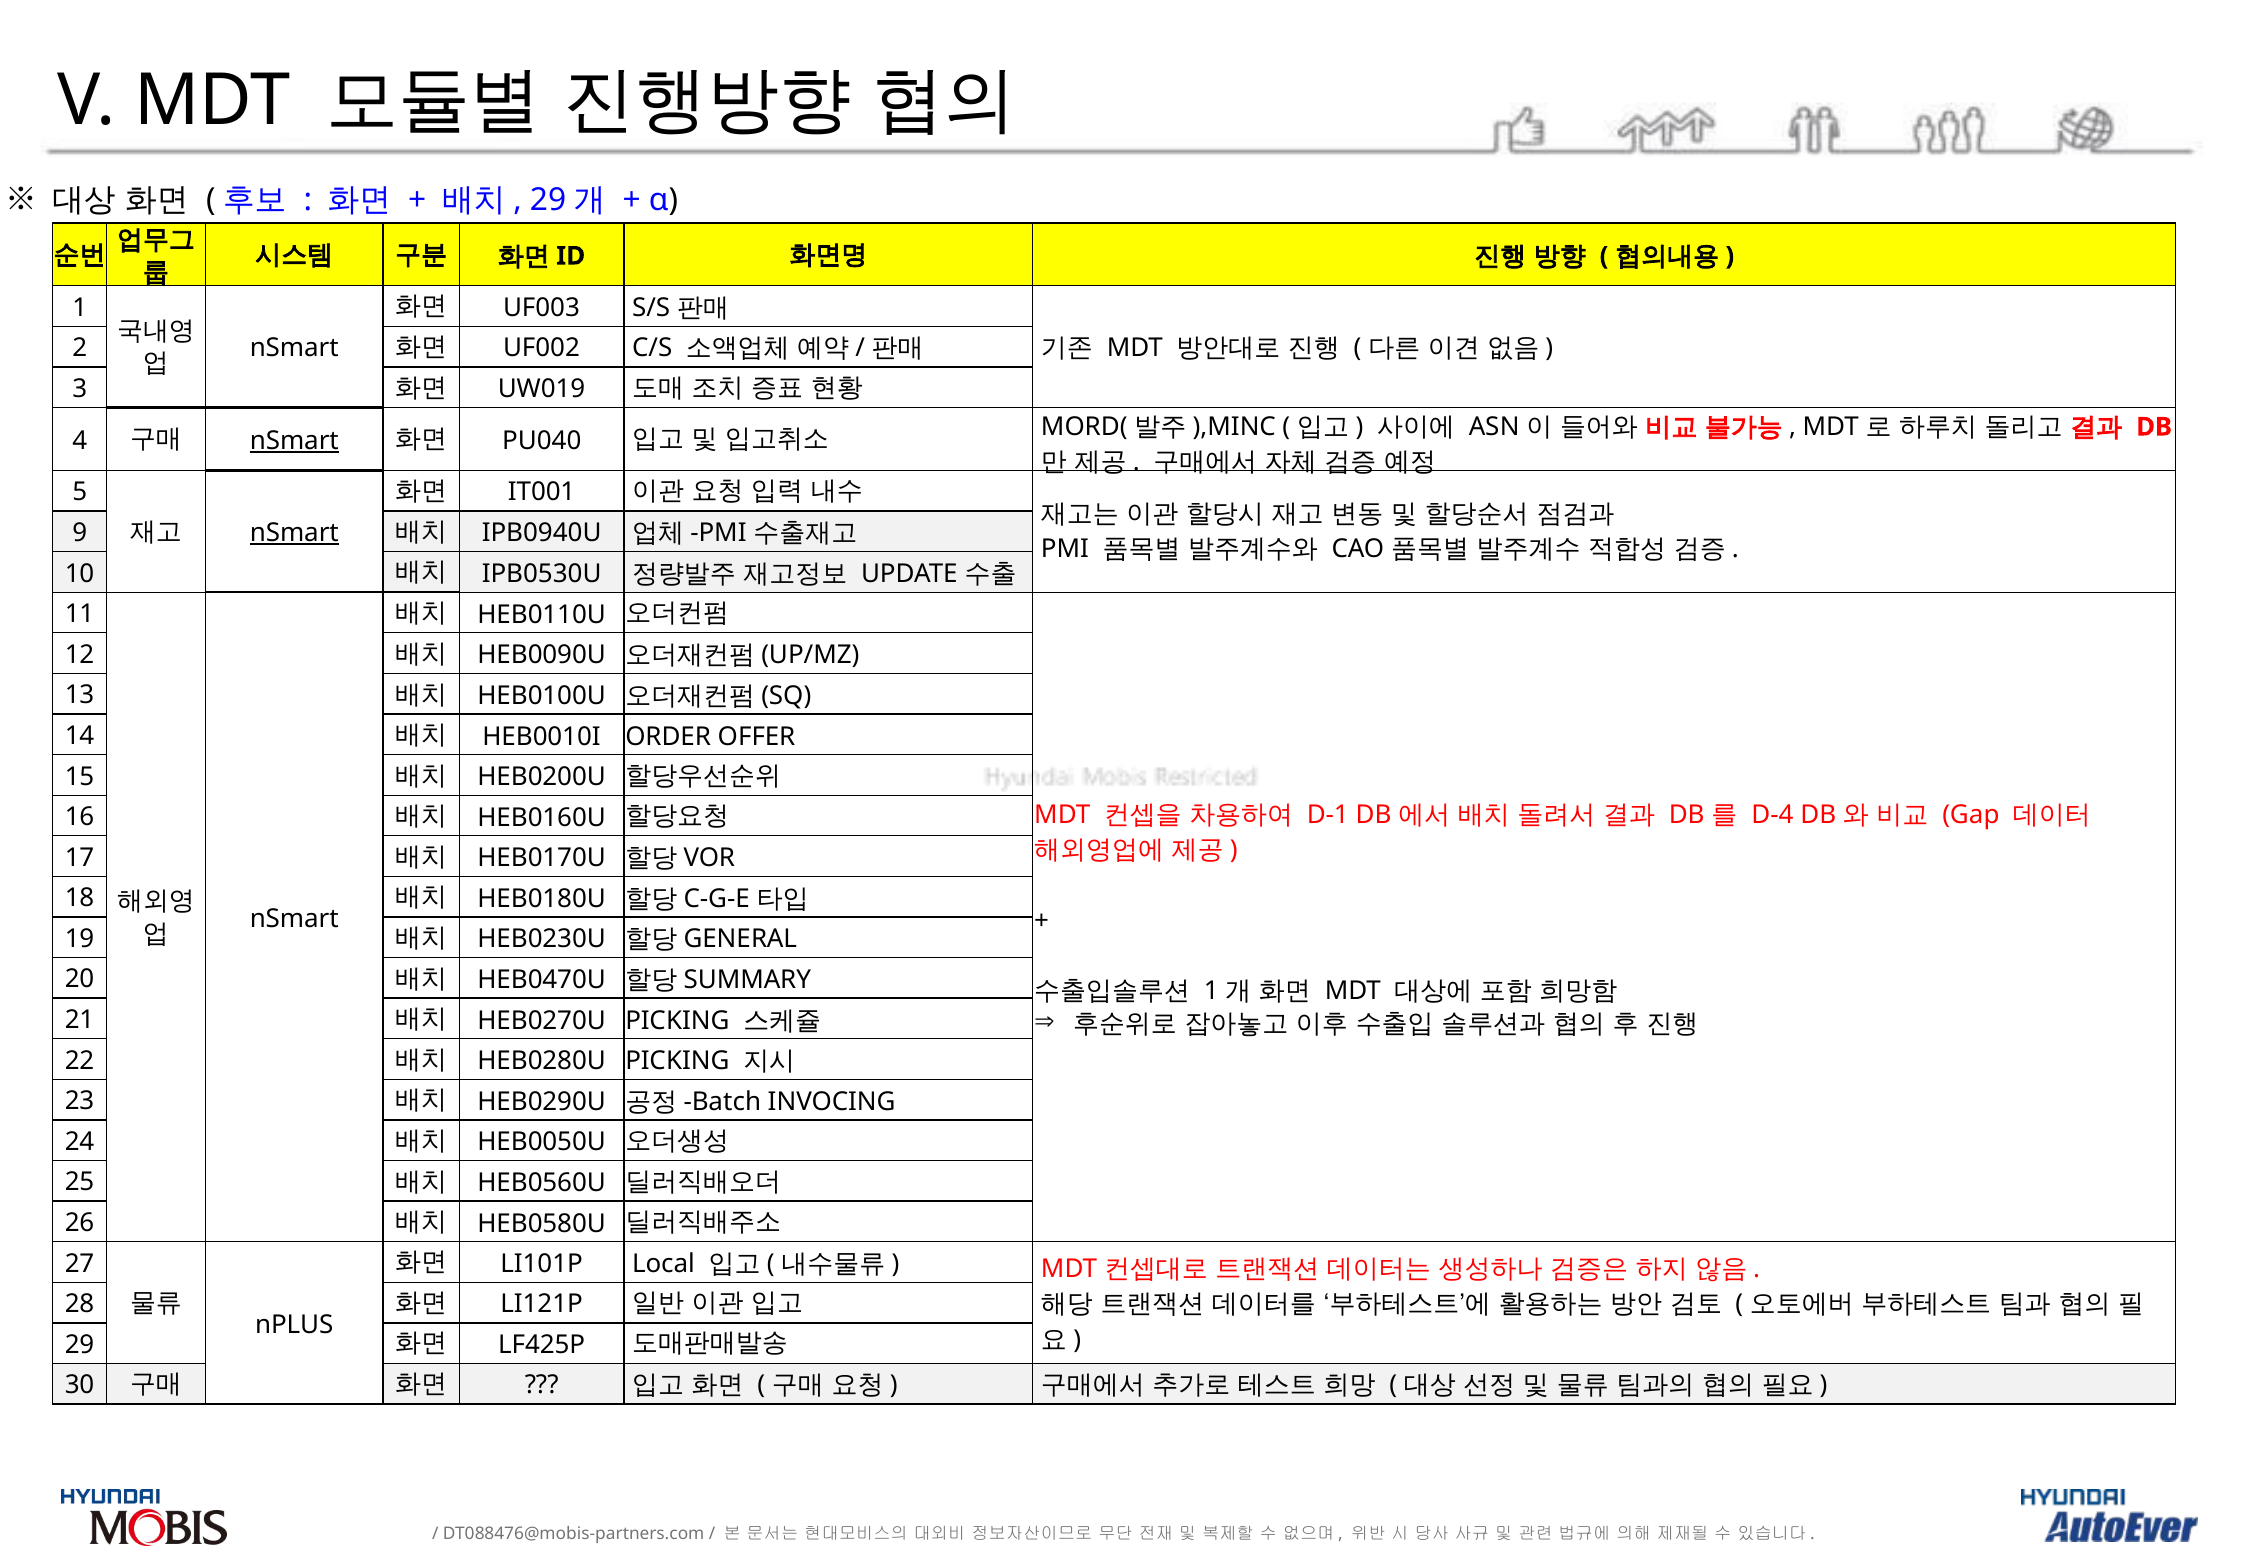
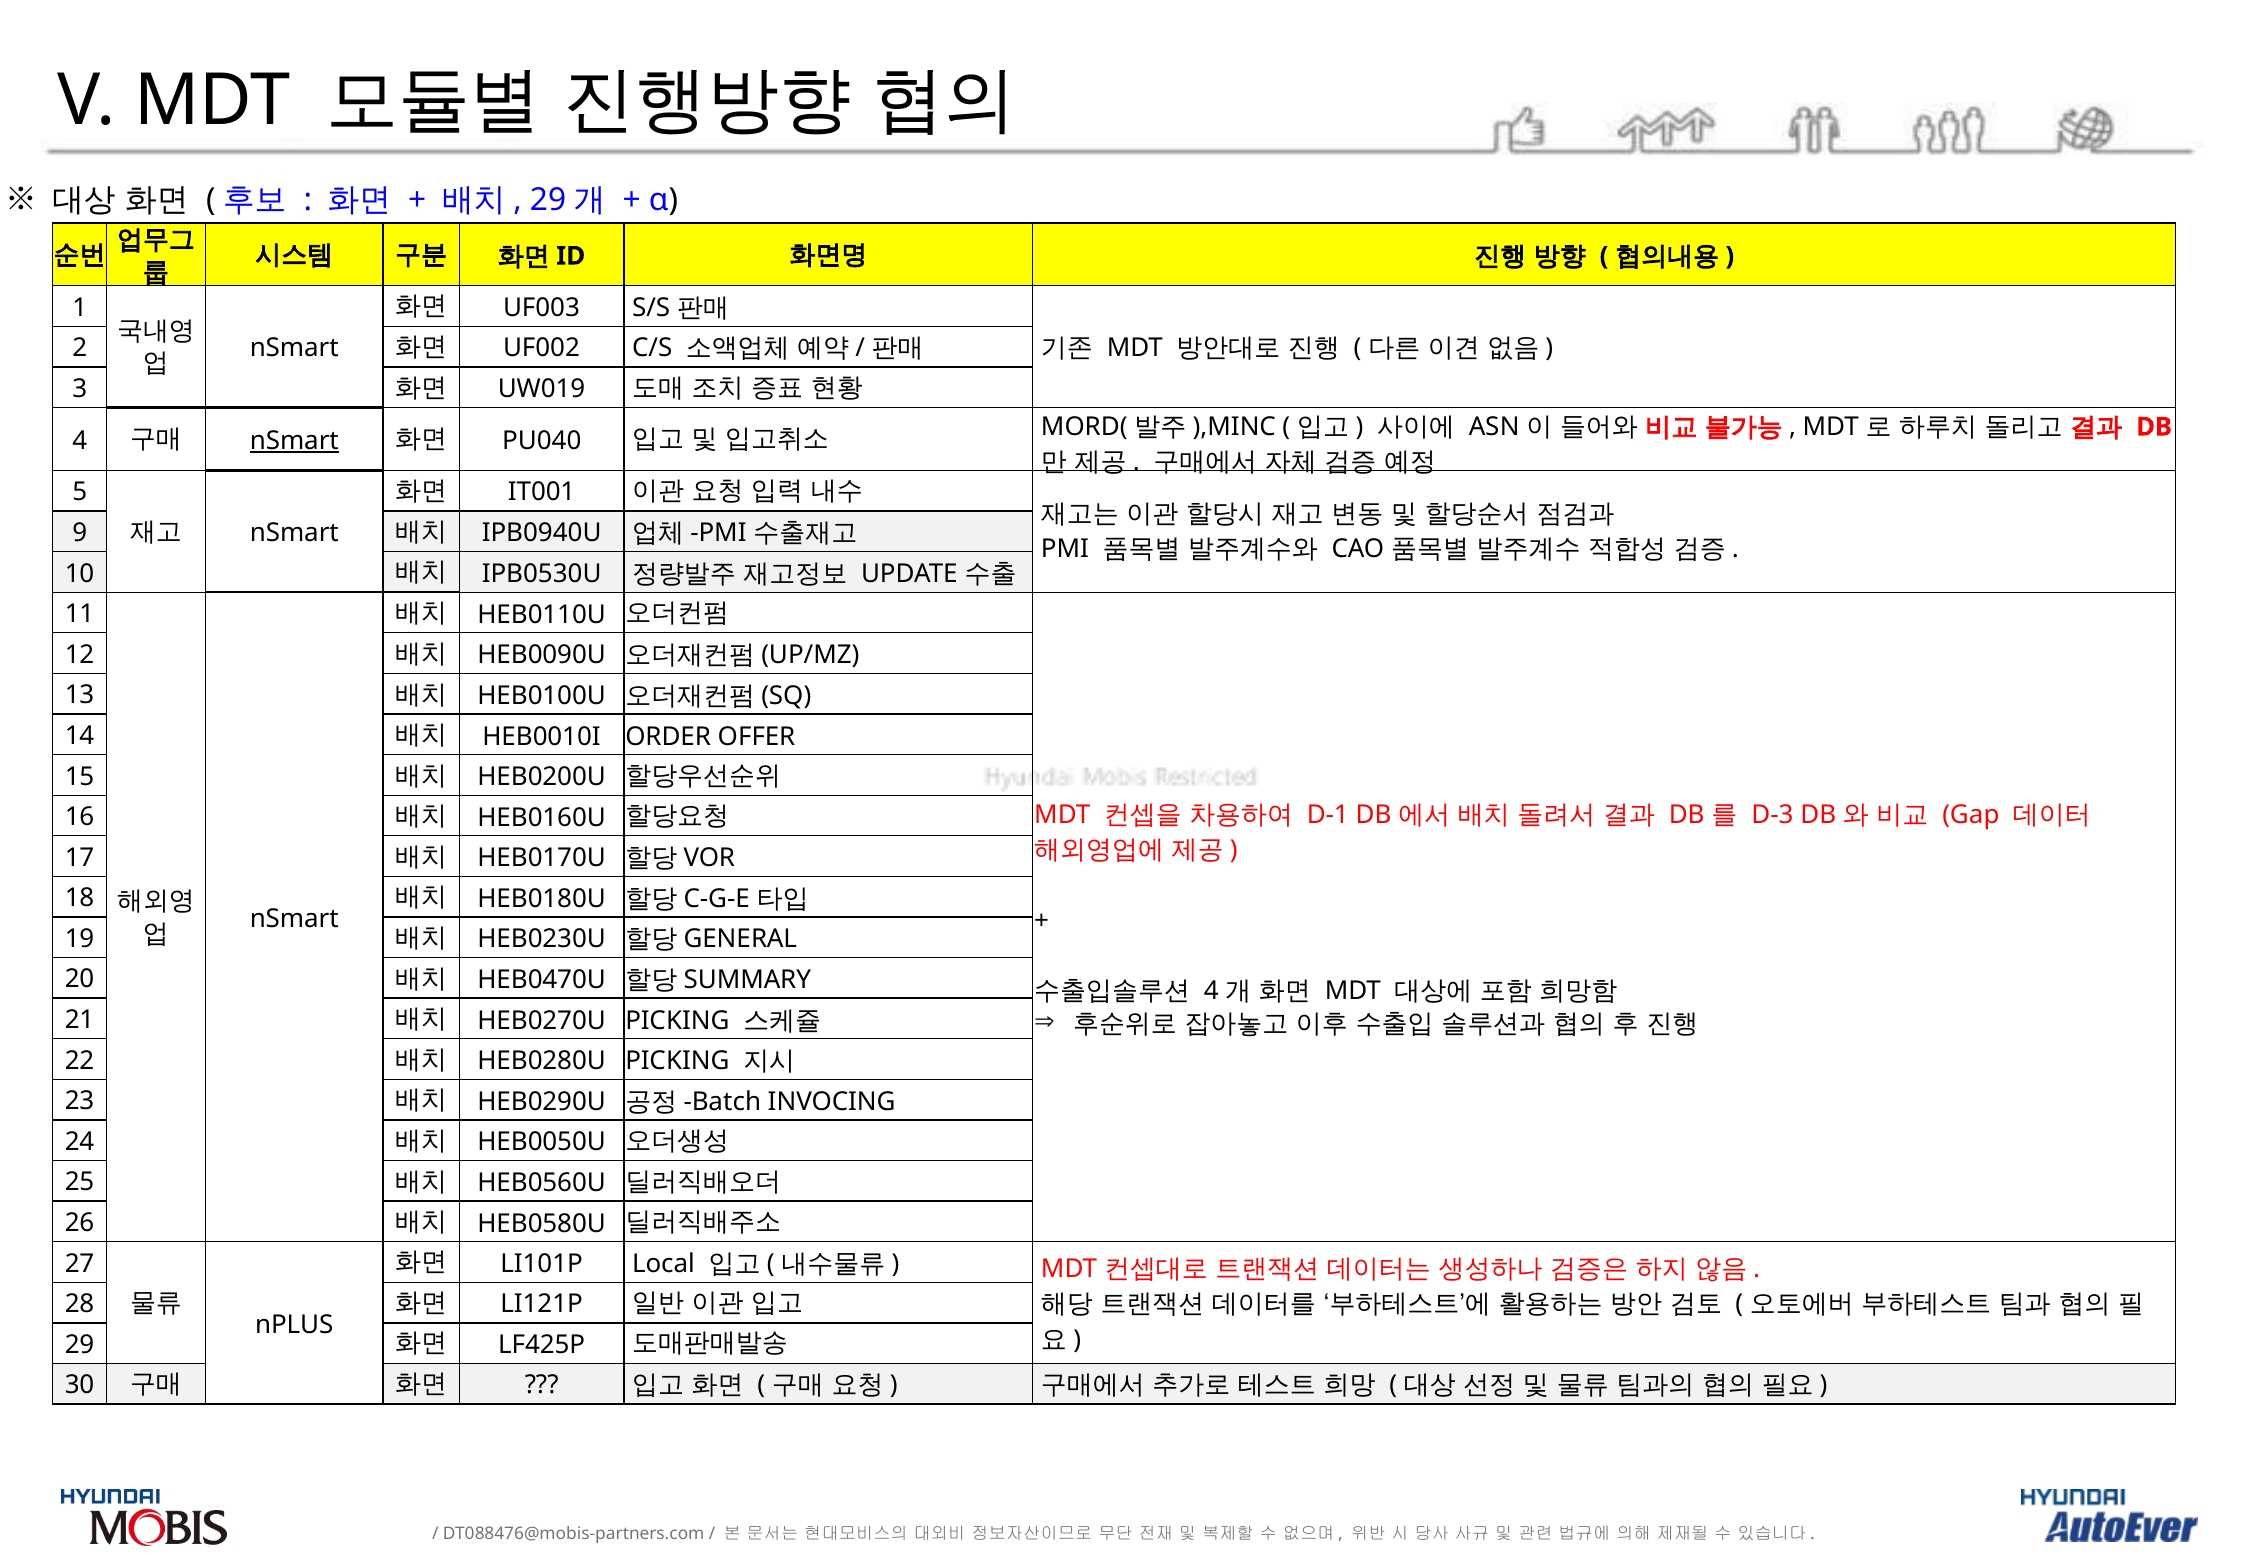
nSmart underline: present -> none (294, 533)
D-4: D-4 -> D-3 (1772, 814)
1: 1 -> 4 (1211, 991)
